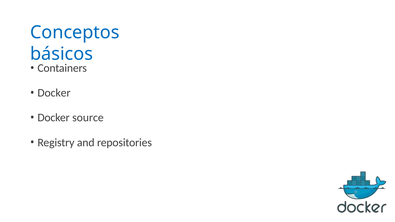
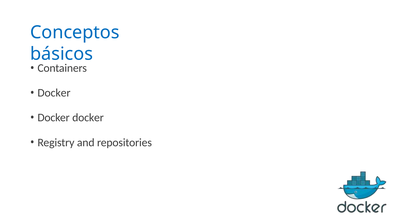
Docker source: source -> docker (88, 118)
